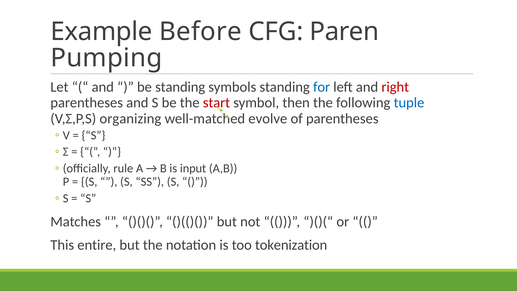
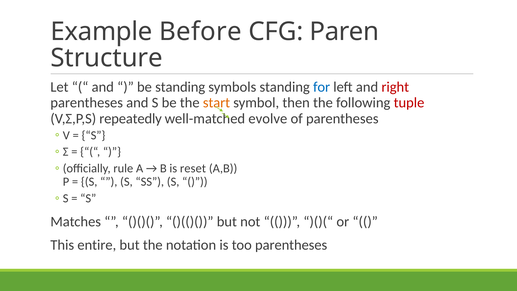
Pumping: Pumping -> Structure (107, 58)
start colour: red -> orange (216, 103)
tuple colour: blue -> red (409, 103)
organizing: organizing -> repeatedly (131, 118)
input: input -> reset (193, 168)
too tokenization: tokenization -> parentheses (291, 245)
